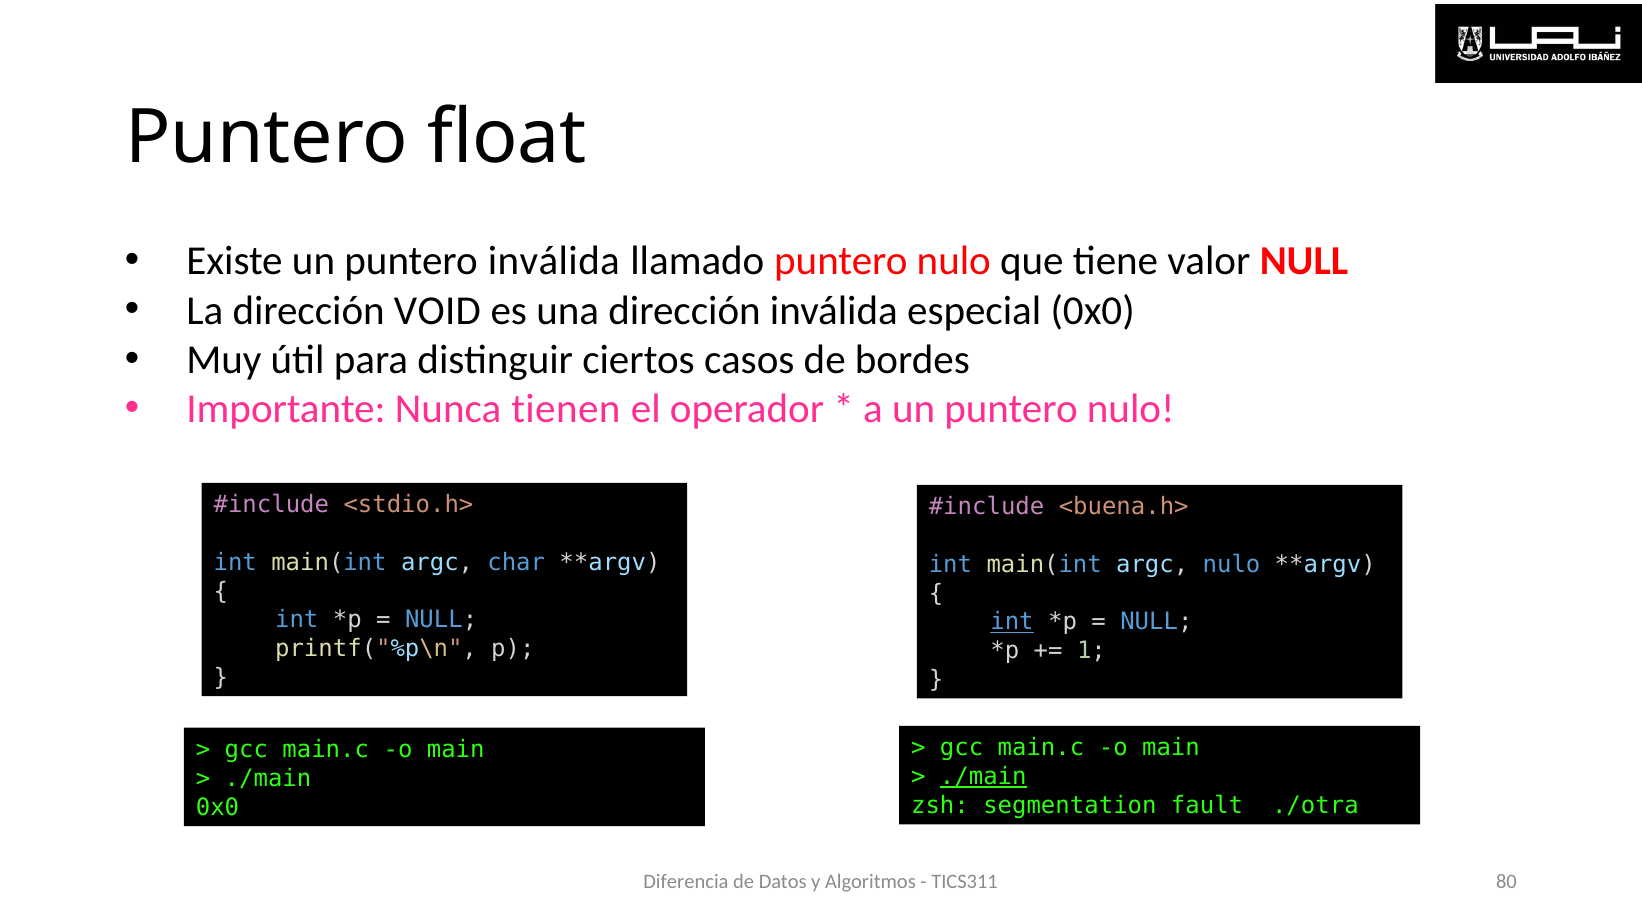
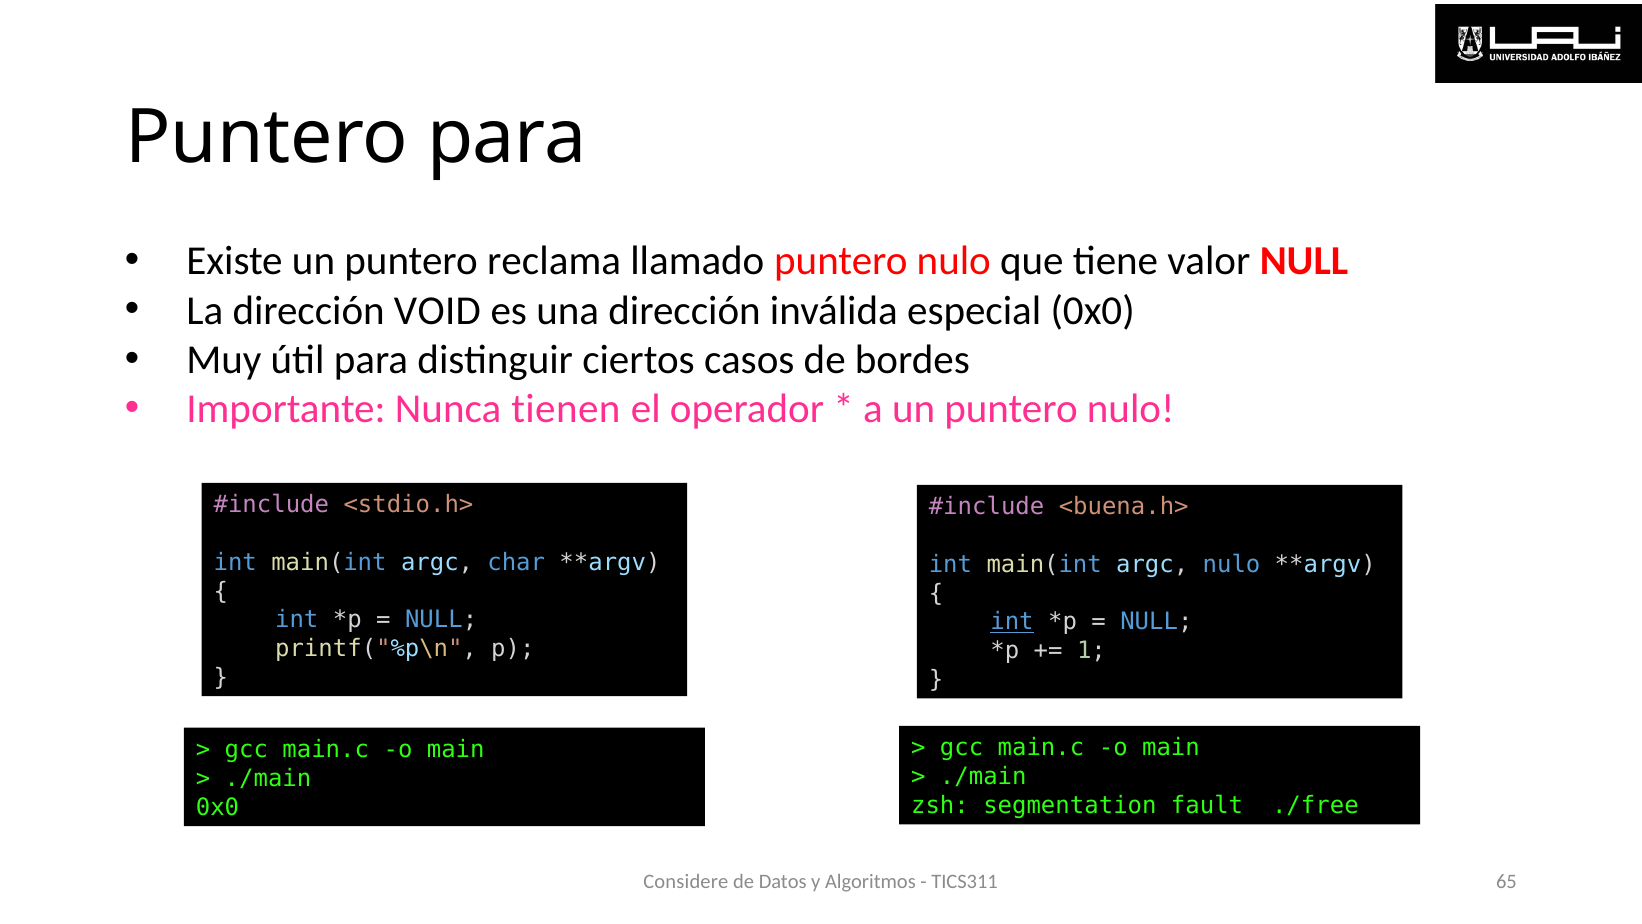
Puntero float: float -> para (507, 138)
puntero inválida: inválida -> reclama (554, 261)
./main underline: present -> none (983, 777)
./otra: ./otra -> ./free (1315, 805)
Diferencia: Diferencia -> Considere (686, 882)
80: 80 -> 65 (1506, 882)
